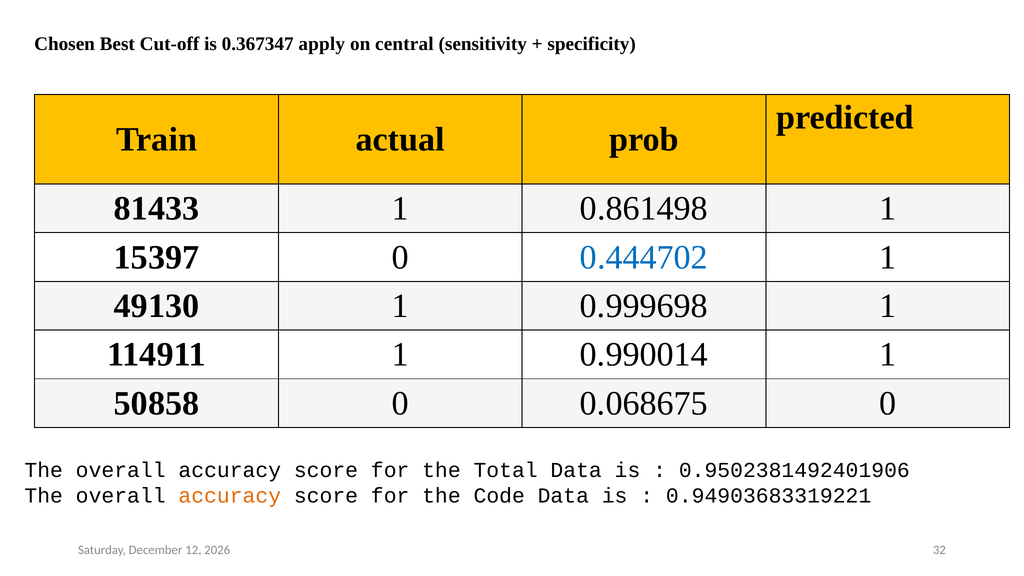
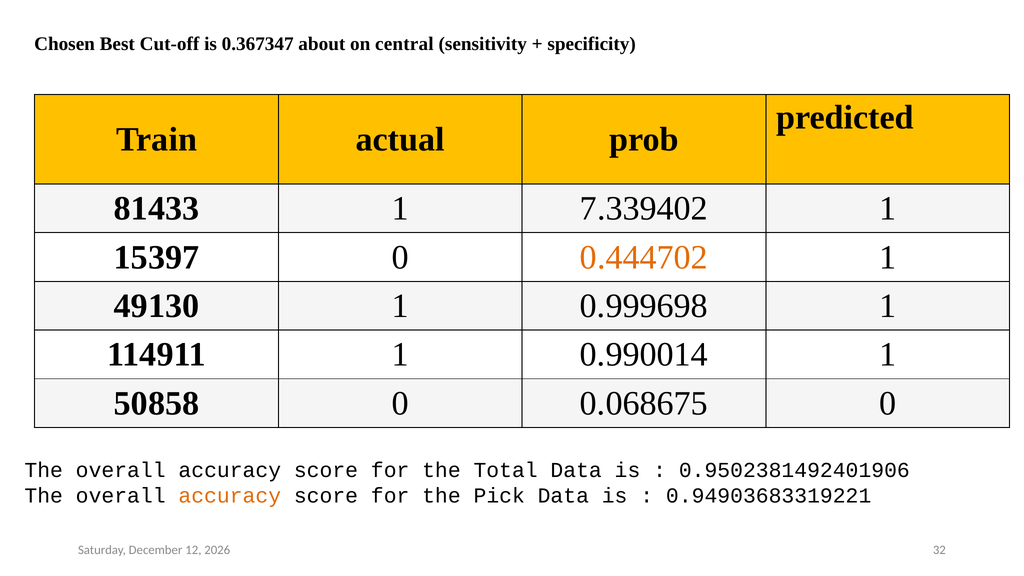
apply: apply -> about (322, 44)
0.861498: 0.861498 -> 7.339402 (644, 209)
0.444702 colour: blue -> orange (644, 257)
Code: Code -> Pick (499, 496)
